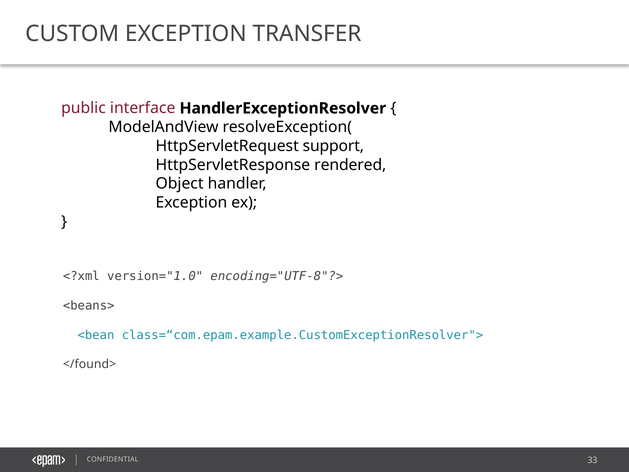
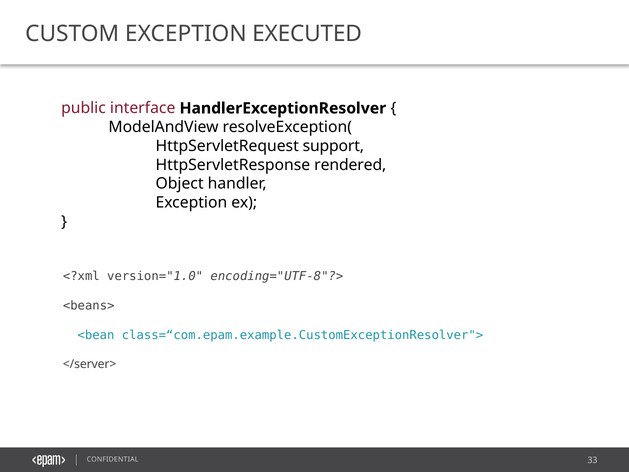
TRANSFER: TRANSFER -> EXECUTED (307, 34)
</found>: </found> -> </server> (90, 364)
